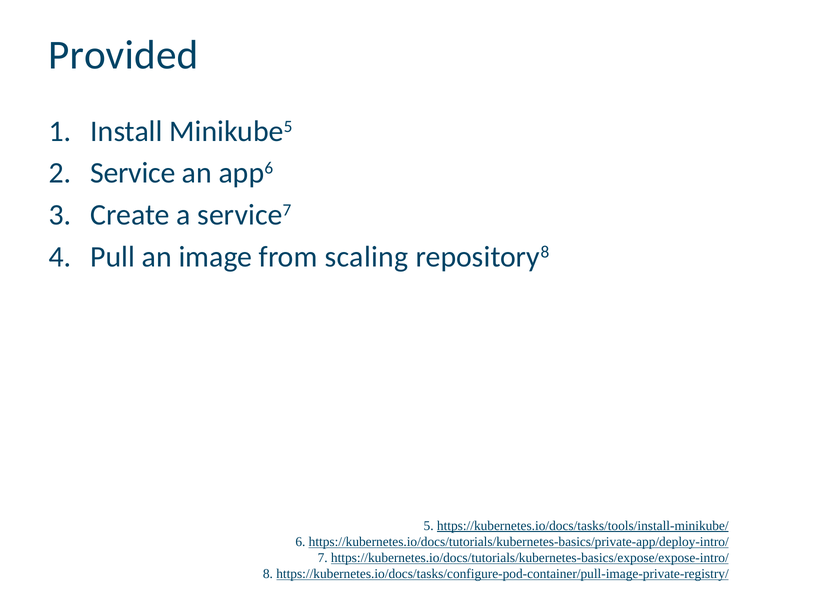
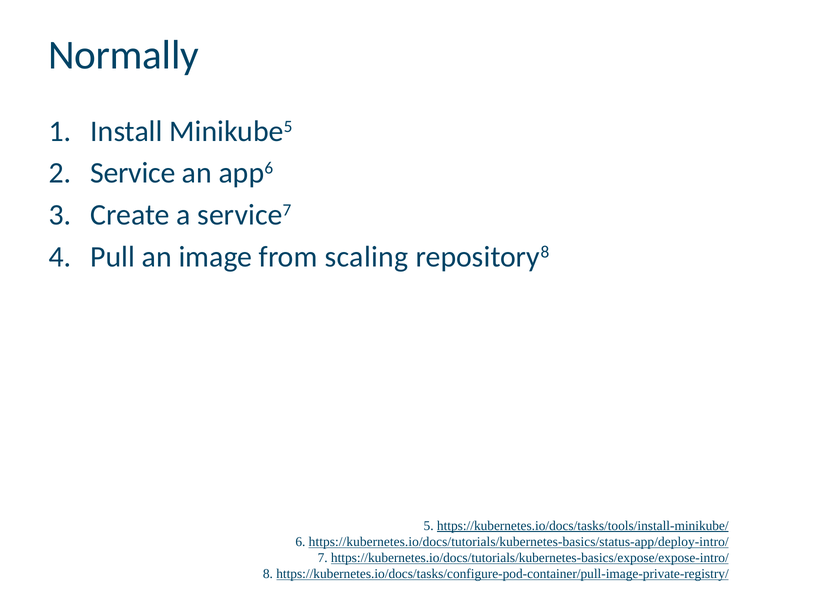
Provided: Provided -> Normally (124, 55)
https://kubernetes.io/docs/tutorials/kubernetes-basics/private-app/deploy-intro/: https://kubernetes.io/docs/tutorials/kubernetes-basics/private-app/deploy-intro/ -> https://kubernetes.io/docs/tutorials/kubernetes-basics/status-app/deploy-intro/ (519, 541)
